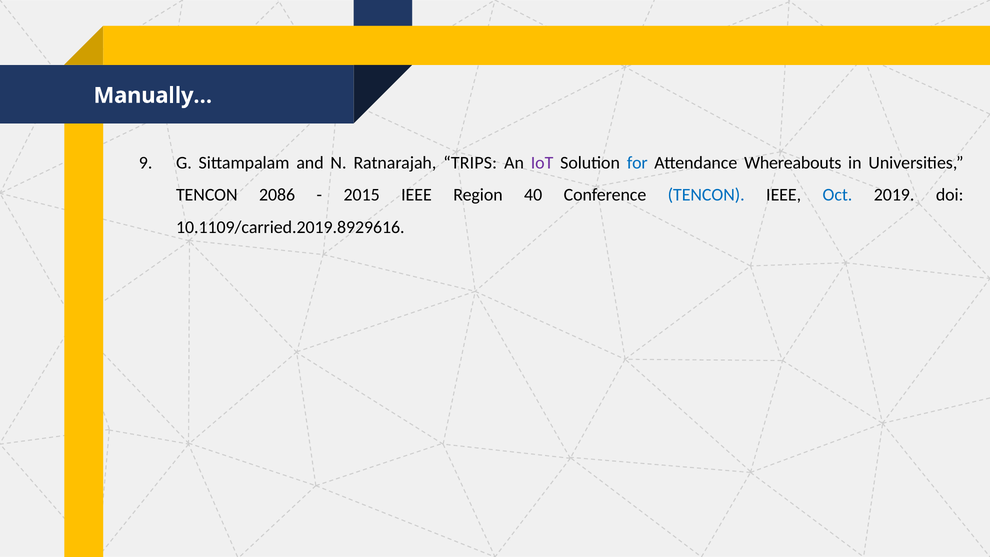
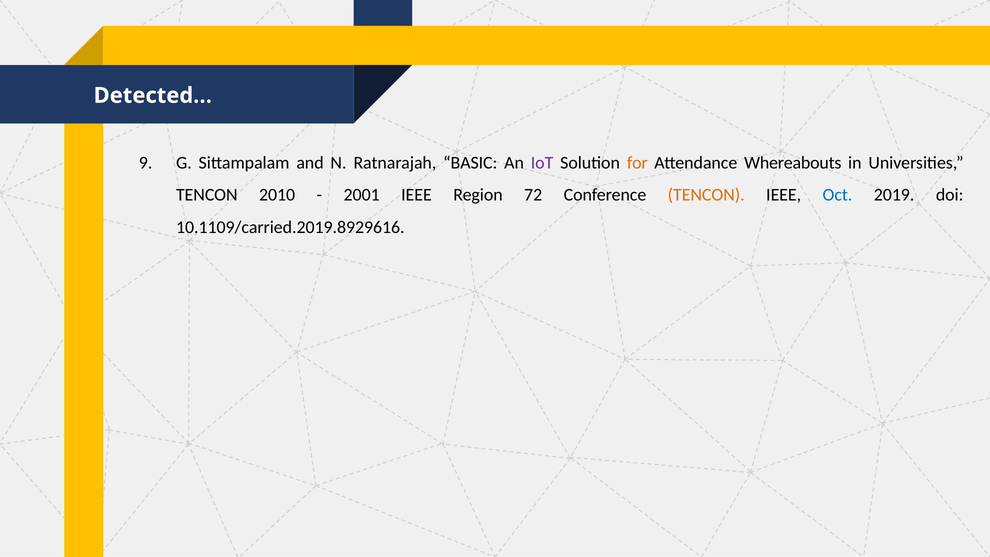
Manually…: Manually… -> Detected… (153, 96)
TRIPS: TRIPS -> BASIC (470, 163)
for colour: blue -> orange (637, 163)
2086: 2086 -> 2010 (277, 195)
2015: 2015 -> 2001 (362, 195)
40: 40 -> 72 (533, 195)
TENCON colour: blue -> orange (706, 195)
